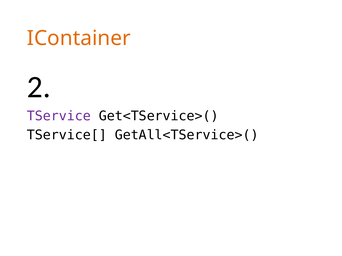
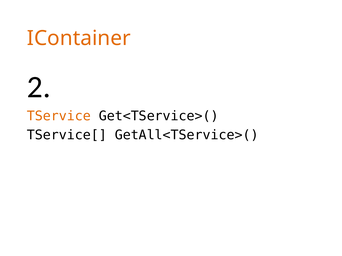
TService colour: purple -> orange (59, 116)
